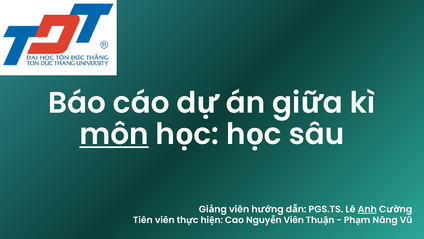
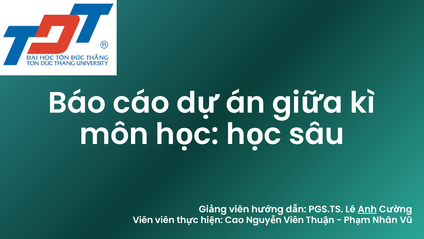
môn underline: present -> none (114, 134)
Tiên: Tiên -> Viên (143, 220)
Nâng: Nâng -> Nhân (385, 220)
